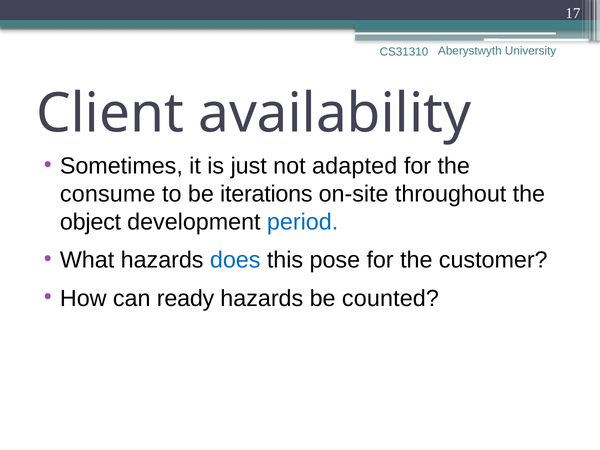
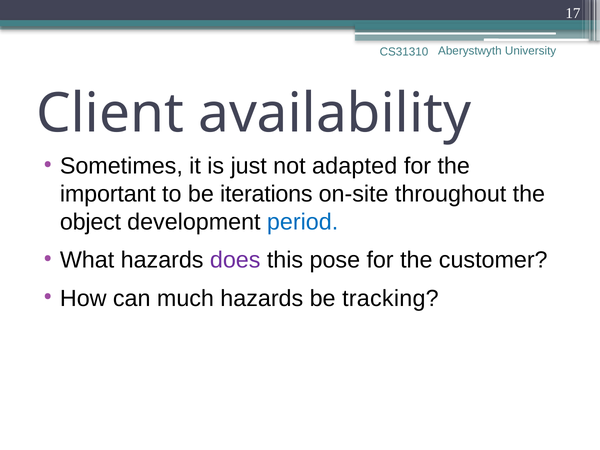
consume: consume -> important (108, 194)
does colour: blue -> purple (235, 260)
ready: ready -> much (185, 298)
counted: counted -> tracking (390, 298)
